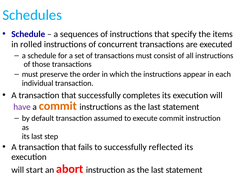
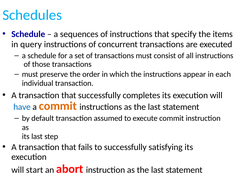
rolled: rolled -> query (31, 44)
have colour: purple -> blue (22, 107)
reflected: reflected -> satisfying (166, 147)
